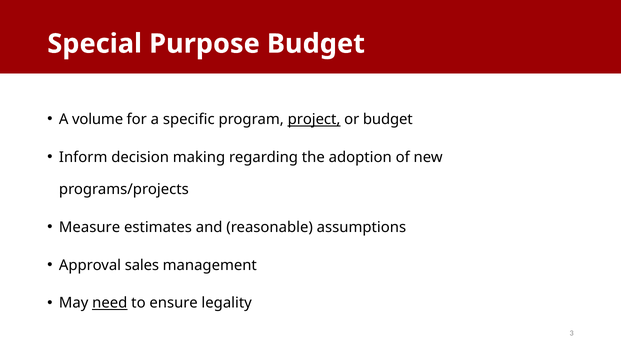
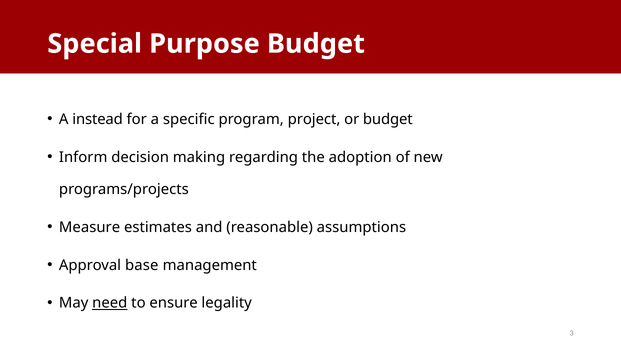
volume: volume -> instead (98, 120)
project underline: present -> none (314, 120)
sales: sales -> base (142, 265)
